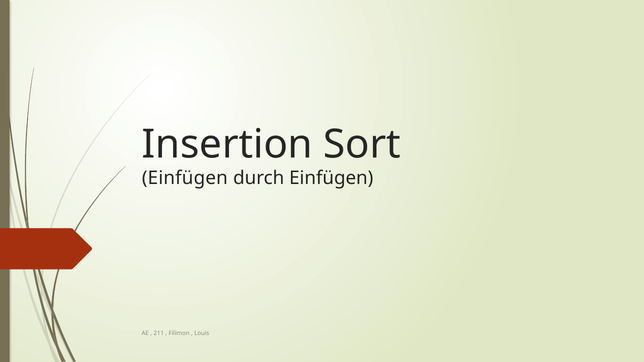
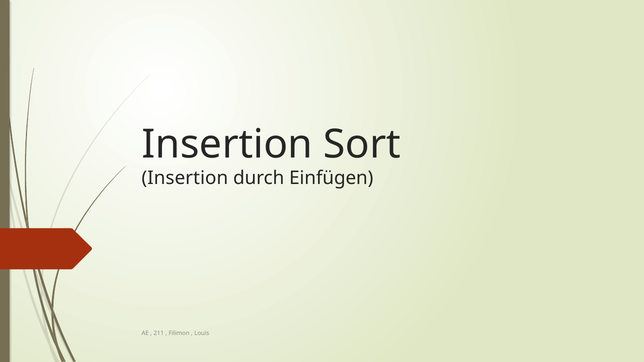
Einfügen: Einfügen -> Insertion (185, 178)
